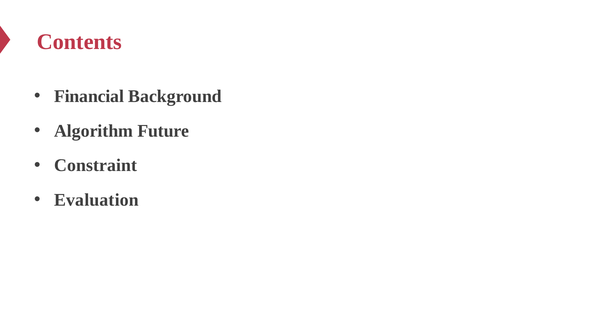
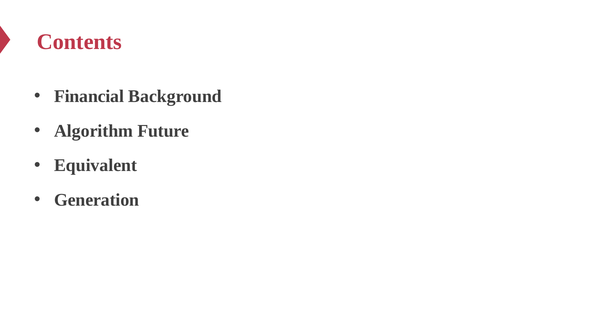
Constraint: Constraint -> Equivalent (96, 165)
Evaluation: Evaluation -> Generation (97, 200)
